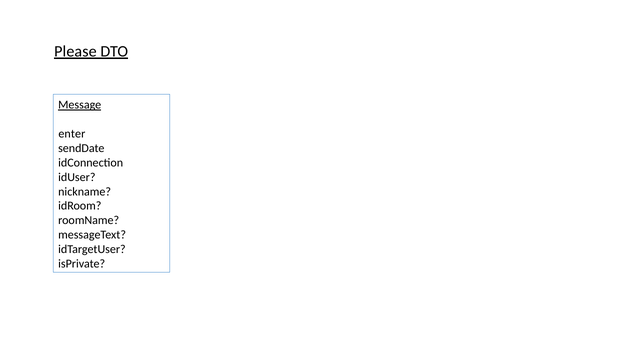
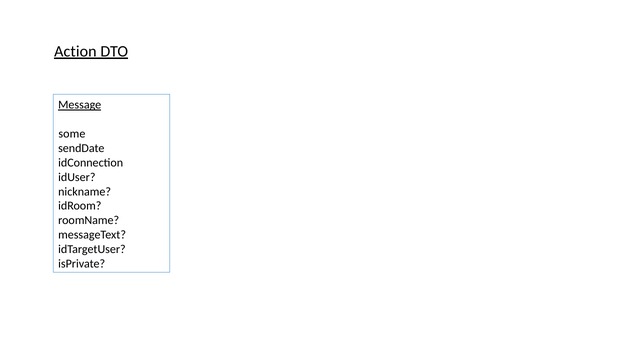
Please: Please -> Action (75, 51)
enter: enter -> some (72, 134)
